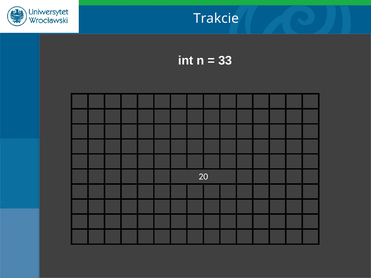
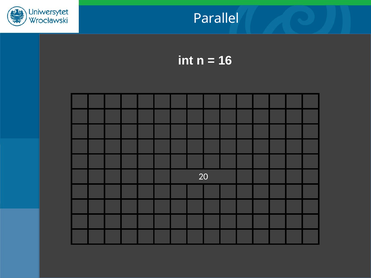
Trakcie: Trakcie -> Parallel (216, 18)
33: 33 -> 16 (225, 61)
